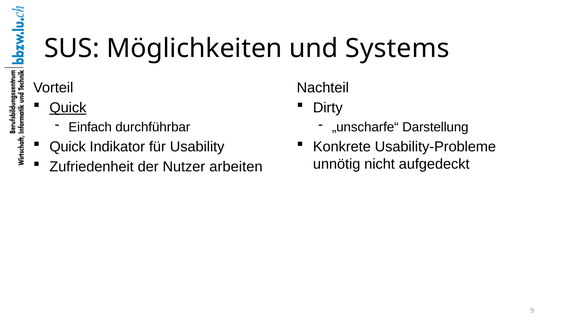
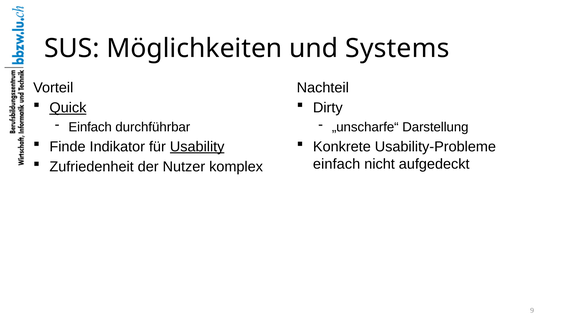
Quick: Quick -> Finde (68, 147)
Usability underline: none -> present (197, 147)
unnötig: unnötig -> einfach (337, 164)
arbeiten: arbeiten -> komplex (236, 167)
